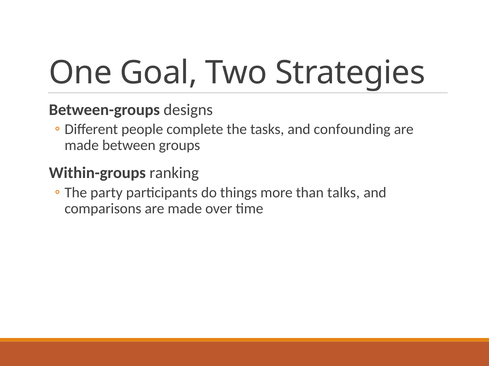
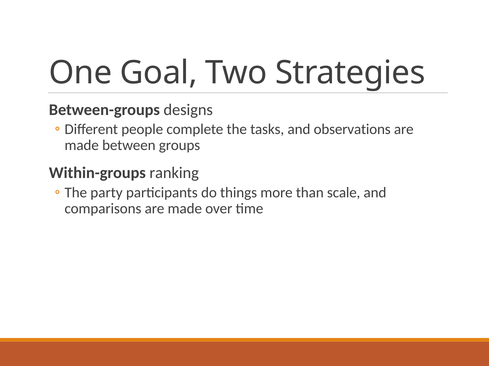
confounding: confounding -> observations (352, 129)
talks: talks -> scale (344, 193)
